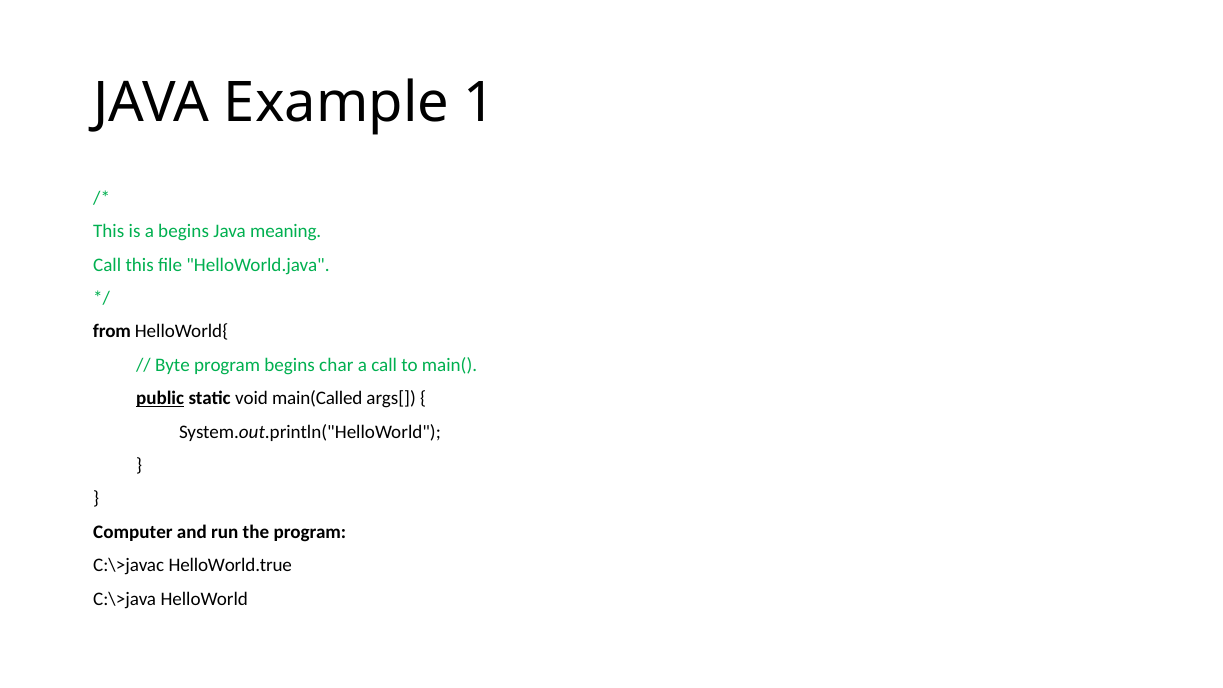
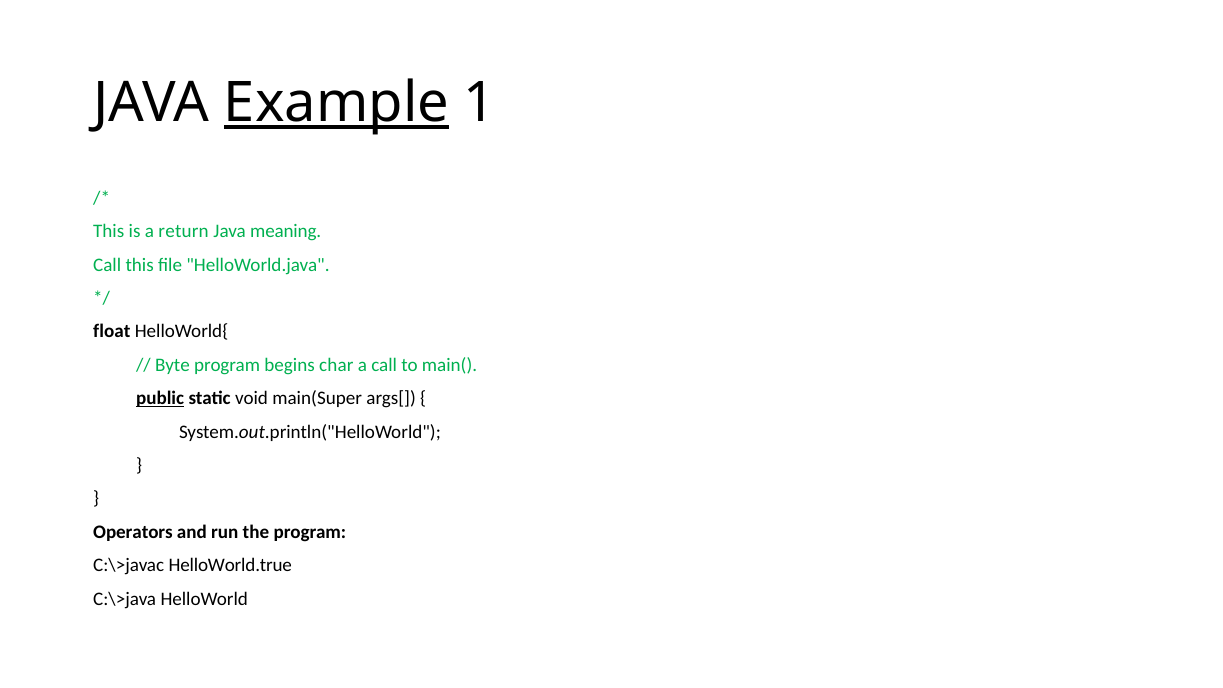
Example underline: none -> present (337, 103)
a begins: begins -> return (184, 231)
from: from -> float (112, 332)
main(Called: main(Called -> main(Super (317, 398)
Computer: Computer -> Operators (133, 532)
